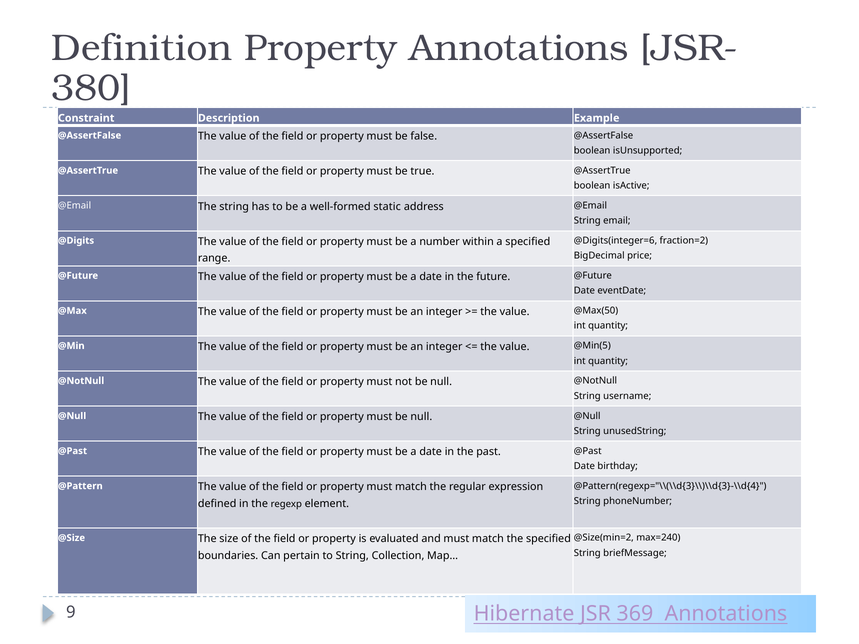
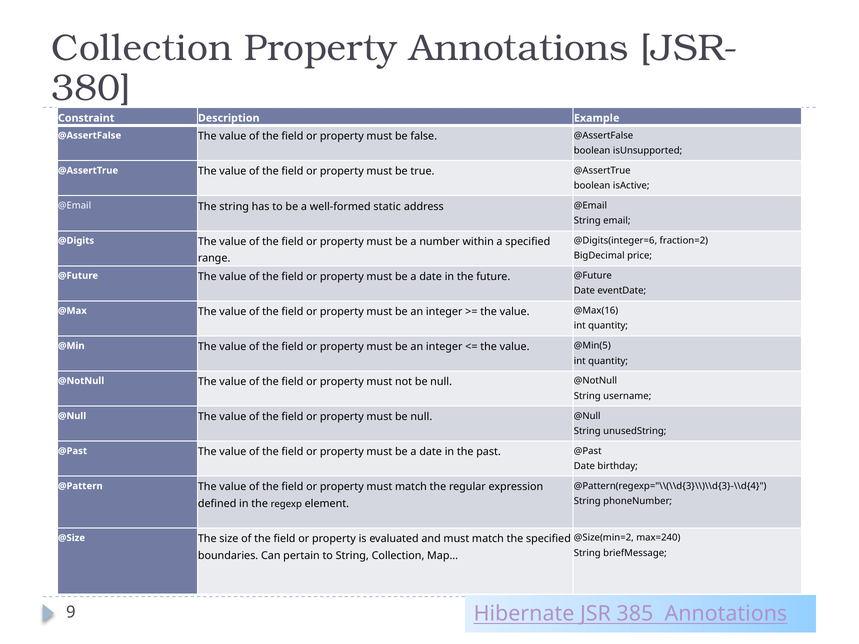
Definition: Definition -> Collection (142, 48)
@Max(50: @Max(50 -> @Max(16 (596, 311)
369: 369 -> 385 (635, 614)
